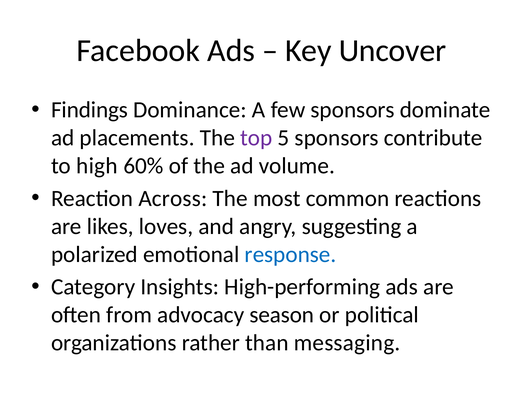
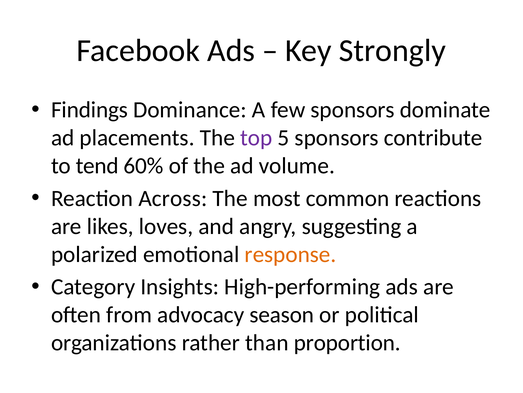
Uncover: Uncover -> Strongly (392, 51)
high: high -> tend (97, 166)
response colour: blue -> orange (290, 254)
messaging: messaging -> proportion (347, 342)
